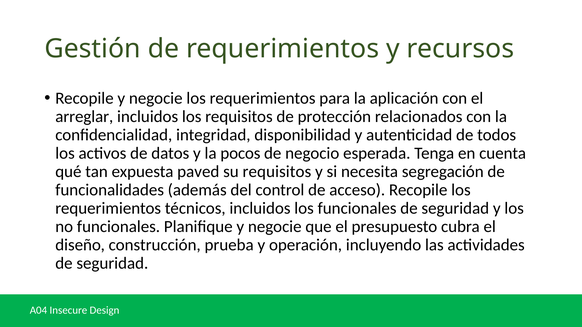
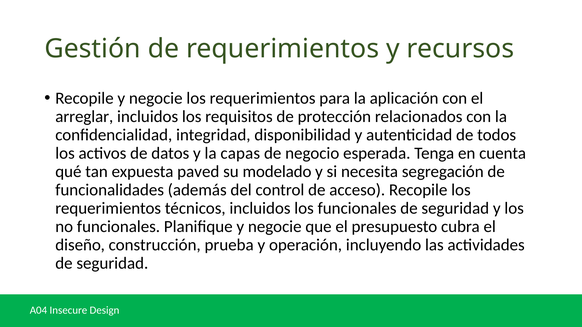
pocos: pocos -> capas (240, 153)
su requisitos: requisitos -> modelado (277, 172)
